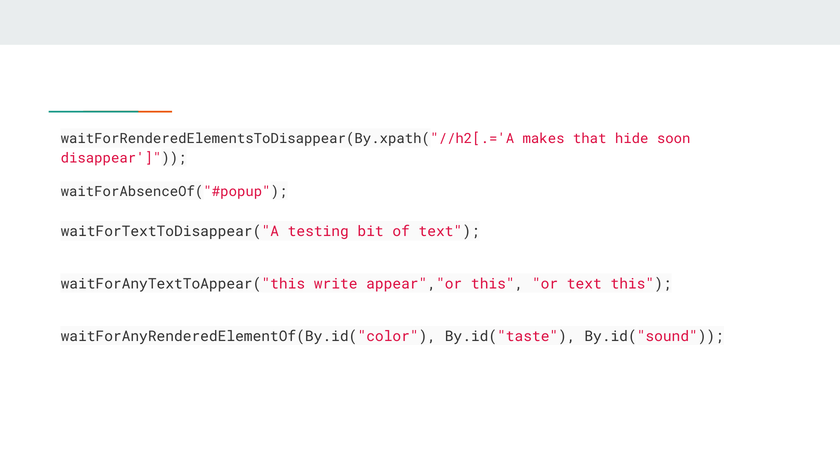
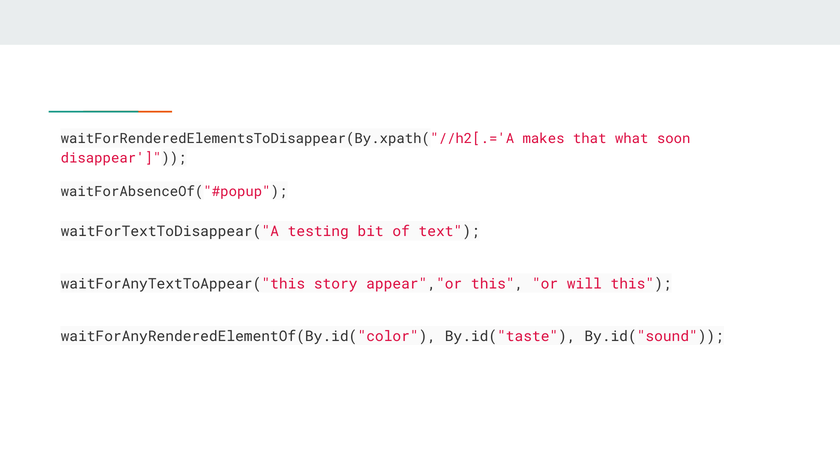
hide: hide -> what (632, 139)
write: write -> story (336, 284)
or text: text -> will (584, 284)
